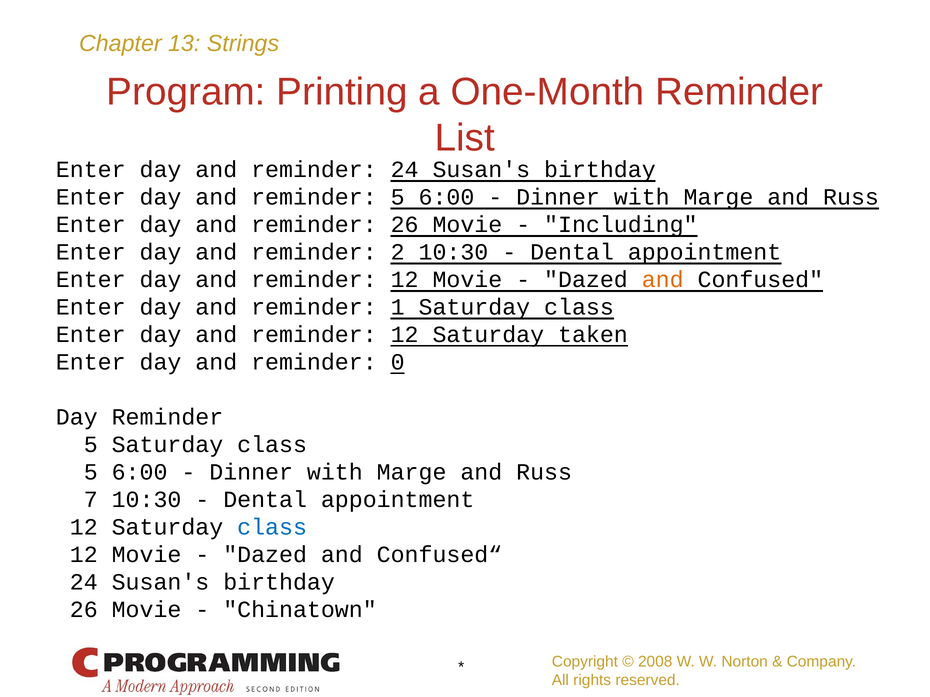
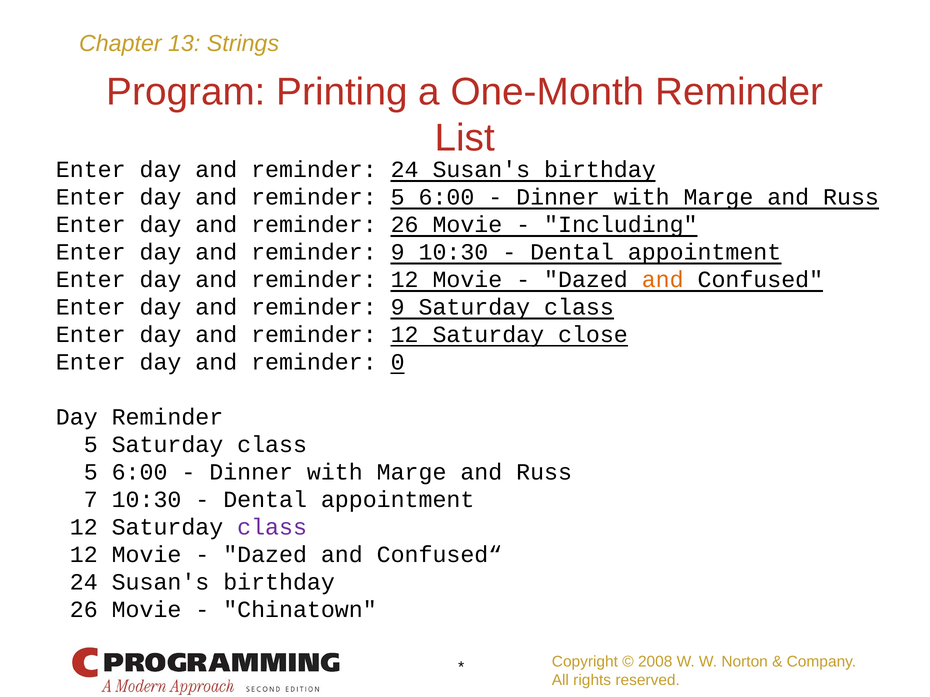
2: 2 -> 9 (398, 252)
1: 1 -> 9 (398, 307)
taken: taken -> close (593, 335)
class colour: blue -> purple (272, 527)
